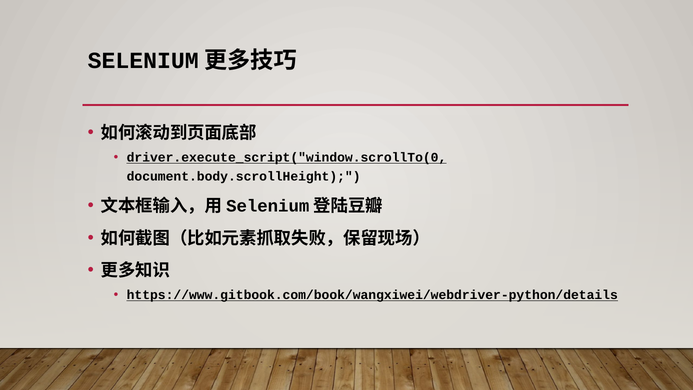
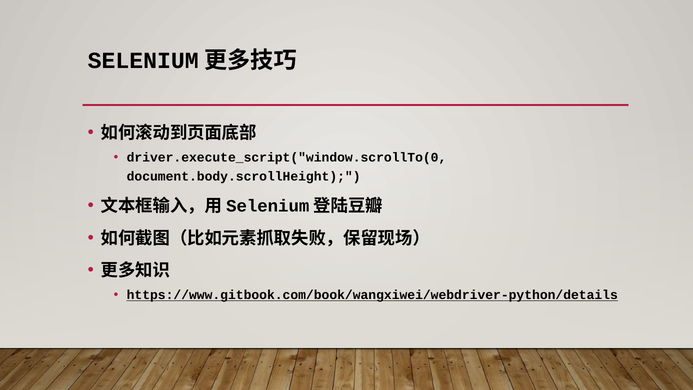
driver.execute_script("window.scrollTo(0 underline: present -> none (287, 158)
